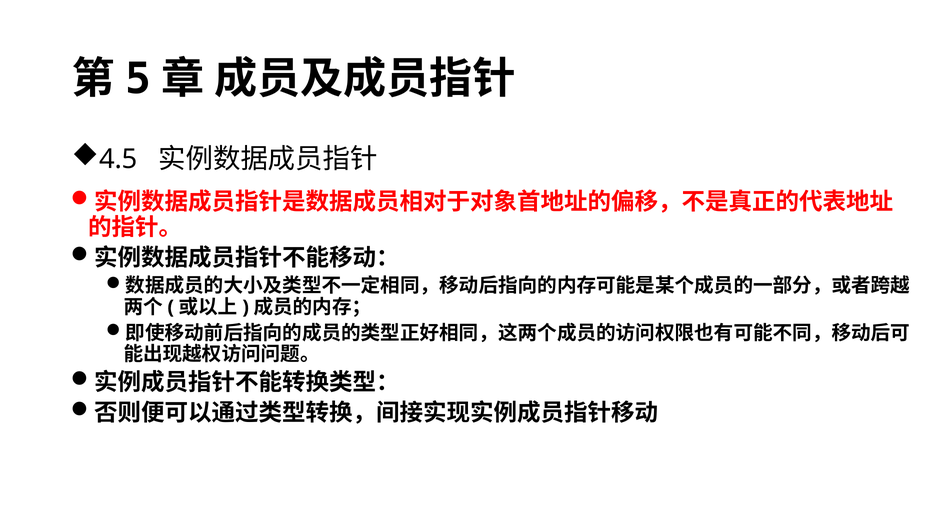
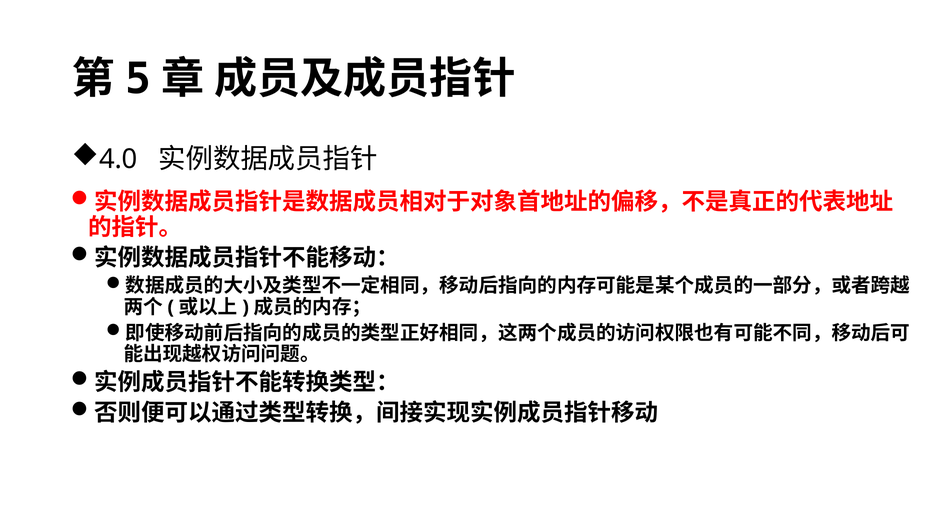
4.5: 4.5 -> 4.0 (118, 159)
